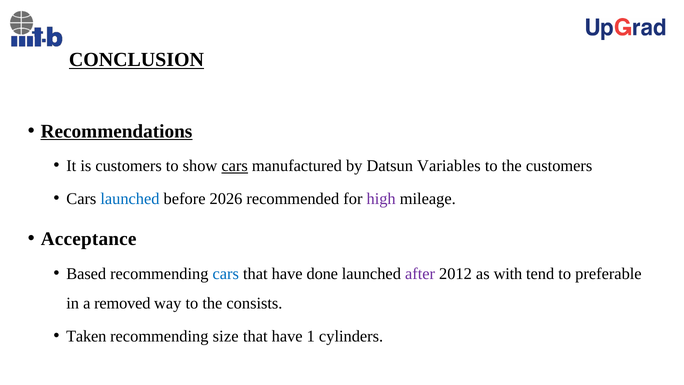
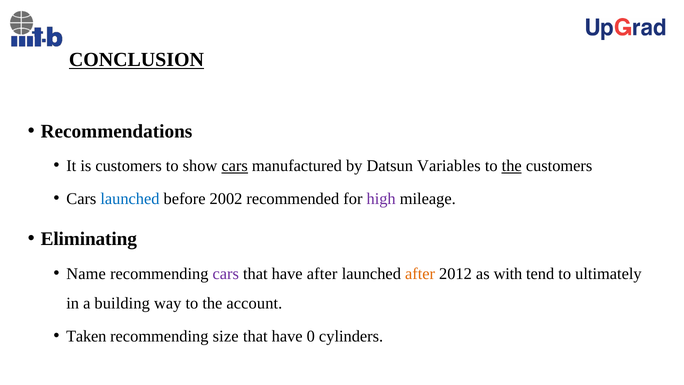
Recommendations underline: present -> none (117, 131)
the underline: none -> present (512, 166)
2026: 2026 -> 2002 (226, 199)
Acceptance: Acceptance -> Eliminating (89, 239)
Based: Based -> Name (86, 273)
cars colour: blue -> purple (226, 273)
have done: done -> after (322, 273)
after colour: purple -> orange (420, 273)
preferable: preferable -> ultimately (608, 273)
removed: removed -> building (122, 303)
consists: consists -> account (254, 303)
1: 1 -> 0 (311, 336)
